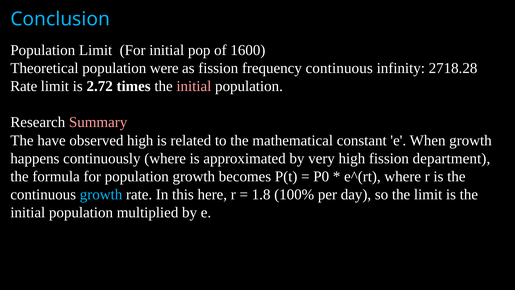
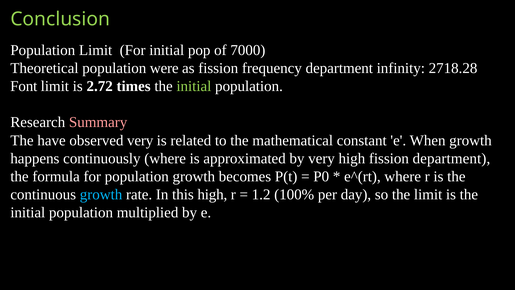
Conclusion colour: light blue -> light green (60, 19)
1600: 1600 -> 7000 (248, 50)
frequency continuous: continuous -> department (339, 68)
Rate: Rate -> Font (24, 86)
initial colour: pink -> light green (194, 86)
observed high: high -> very (140, 140)
this here: here -> high (212, 194)
1.8: 1.8 -> 1.2 (261, 194)
